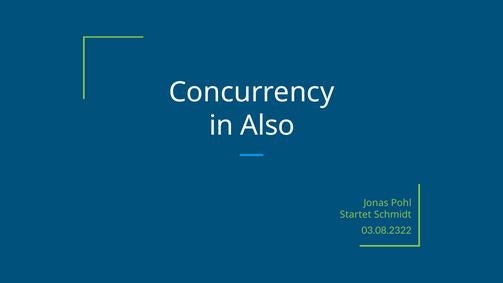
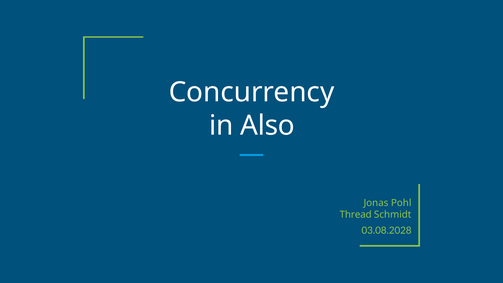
Startet: Startet -> Thread (356, 215)
03.08.2322: 03.08.2322 -> 03.08.2028 (387, 231)
